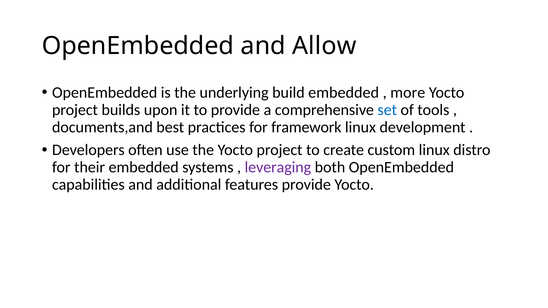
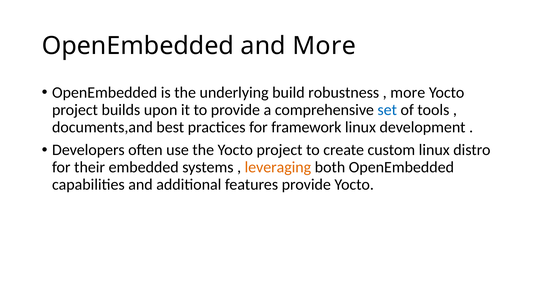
and Allow: Allow -> More (324, 46)
build embedded: embedded -> robustness (344, 93)
leveraging colour: purple -> orange (278, 167)
